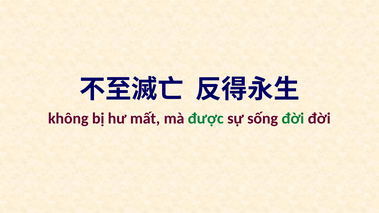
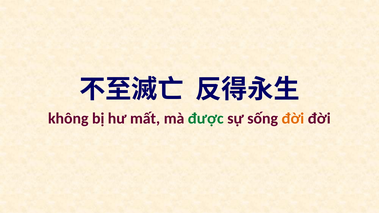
đời colour: green -> orange (293, 118)
